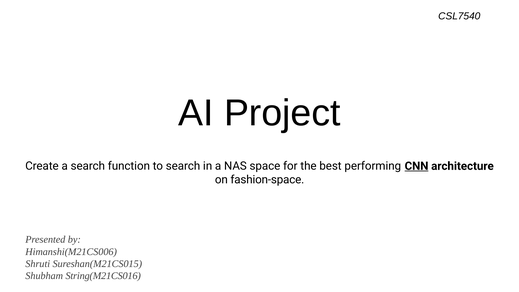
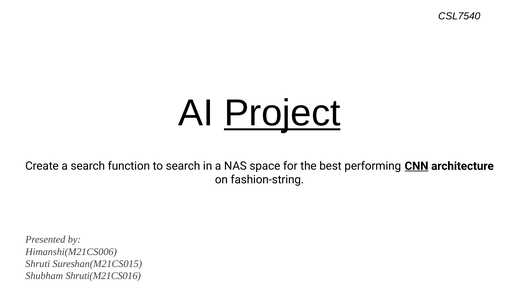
Project underline: none -> present (282, 113)
fashion-space: fashion-space -> fashion-string (267, 180)
String(M21CS016: String(M21CS016 -> Shruti(M21CS016 (103, 276)
